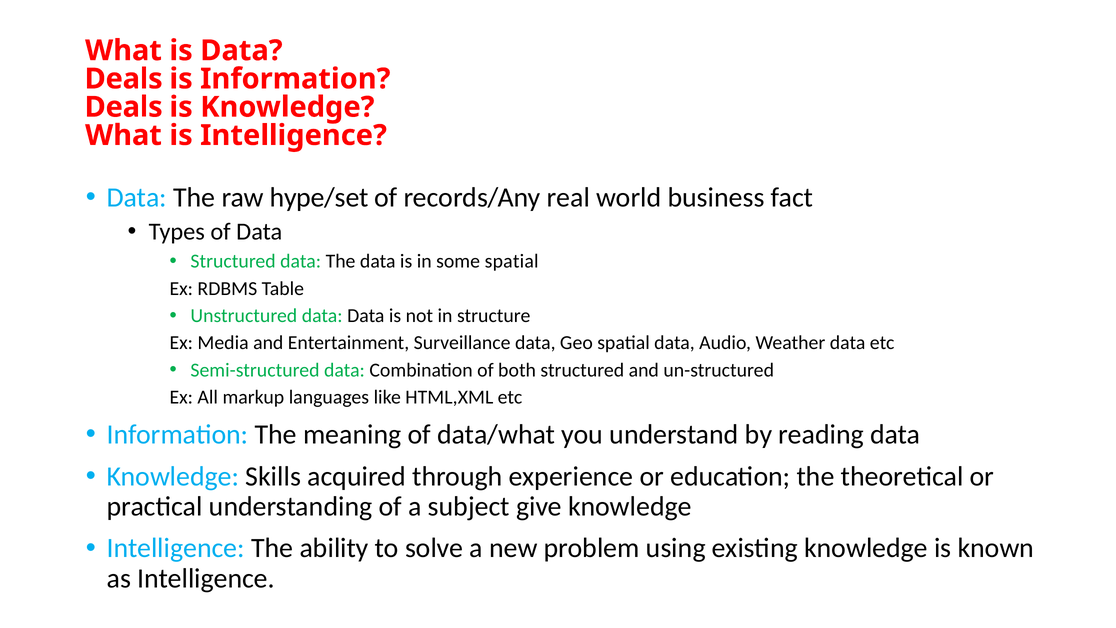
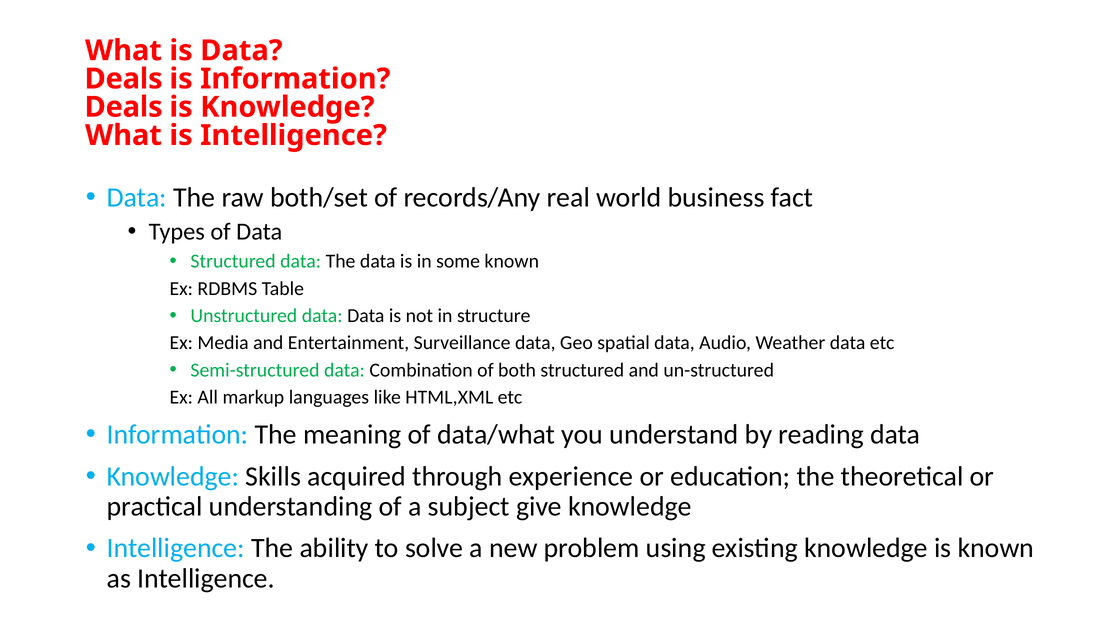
hype/set: hype/set -> both/set (319, 198)
some spatial: spatial -> known (512, 261)
